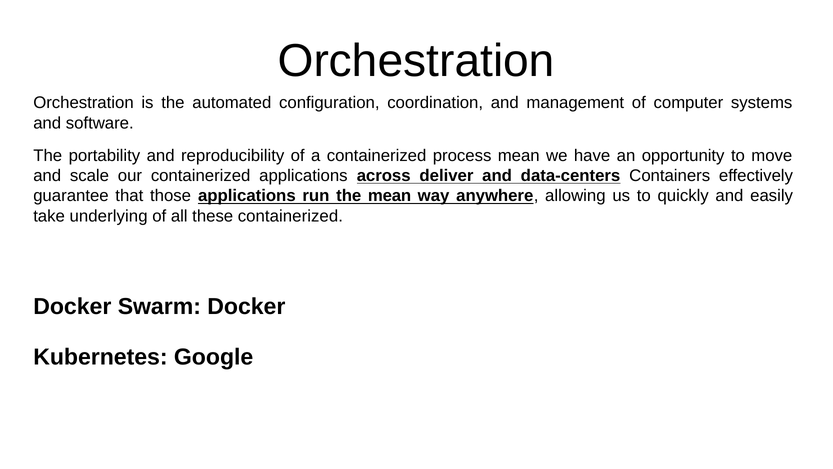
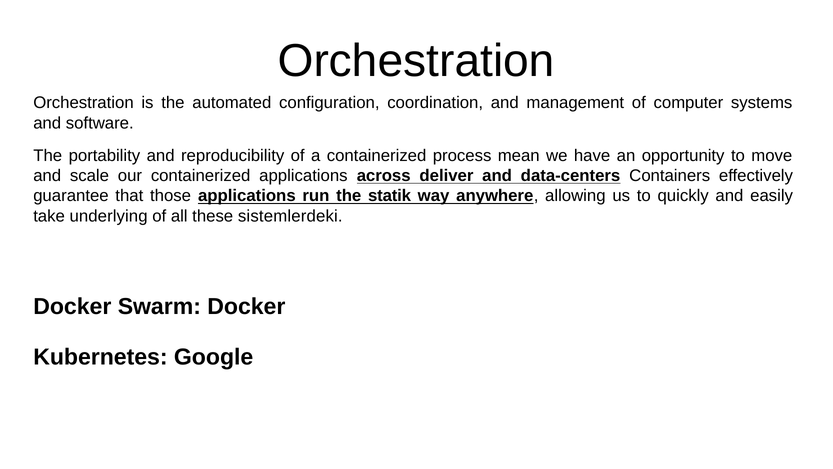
the mean: mean -> statik (390, 196)
these containerized: containerized -> sistemlerdeki (290, 216)
